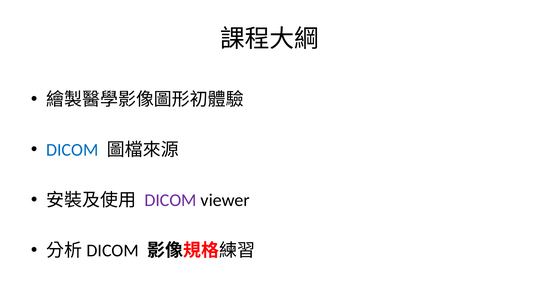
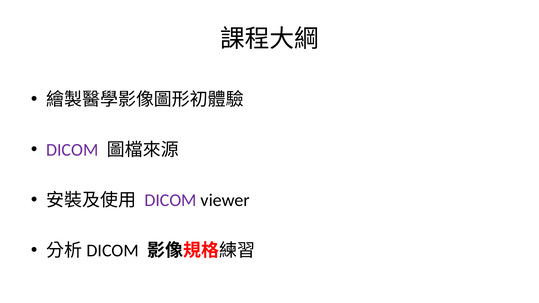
DICOM colour: blue -> purple (72, 150)
